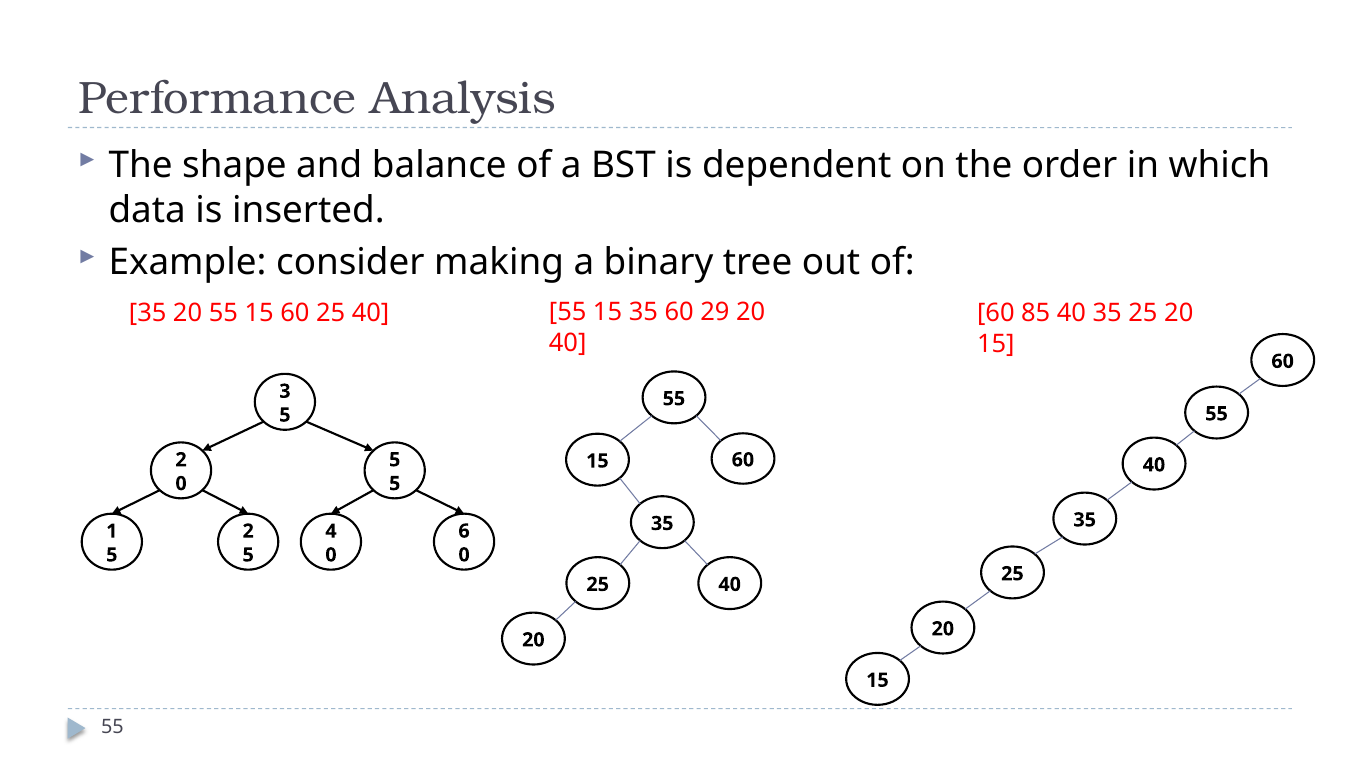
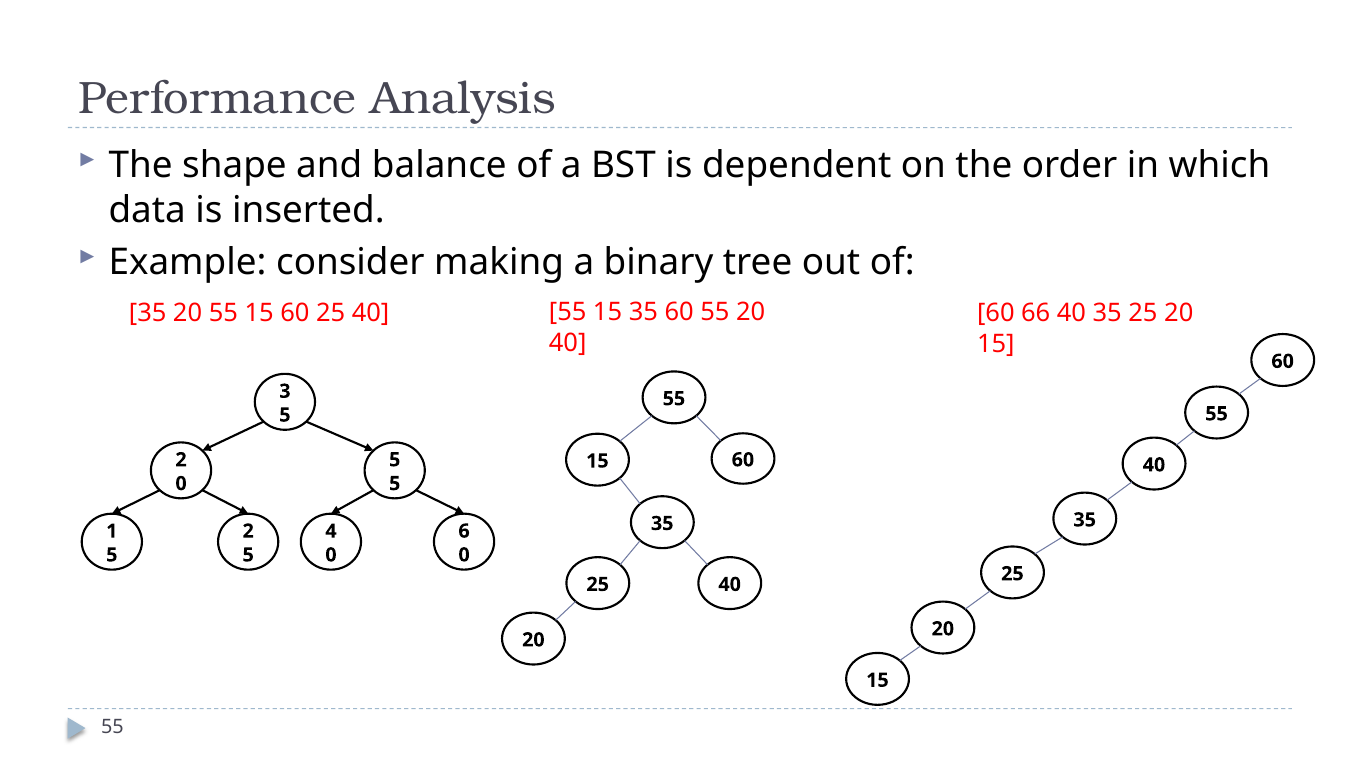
35 60 29: 29 -> 55 (715, 312)
85: 85 -> 66 (1036, 313)
